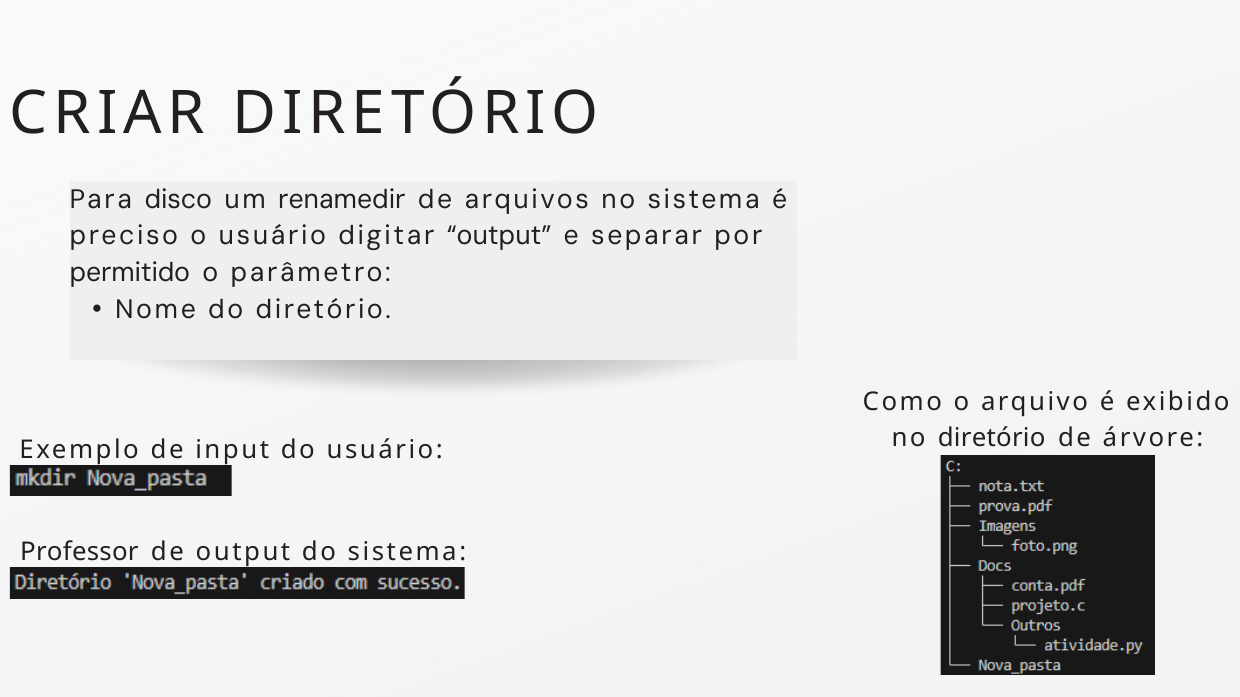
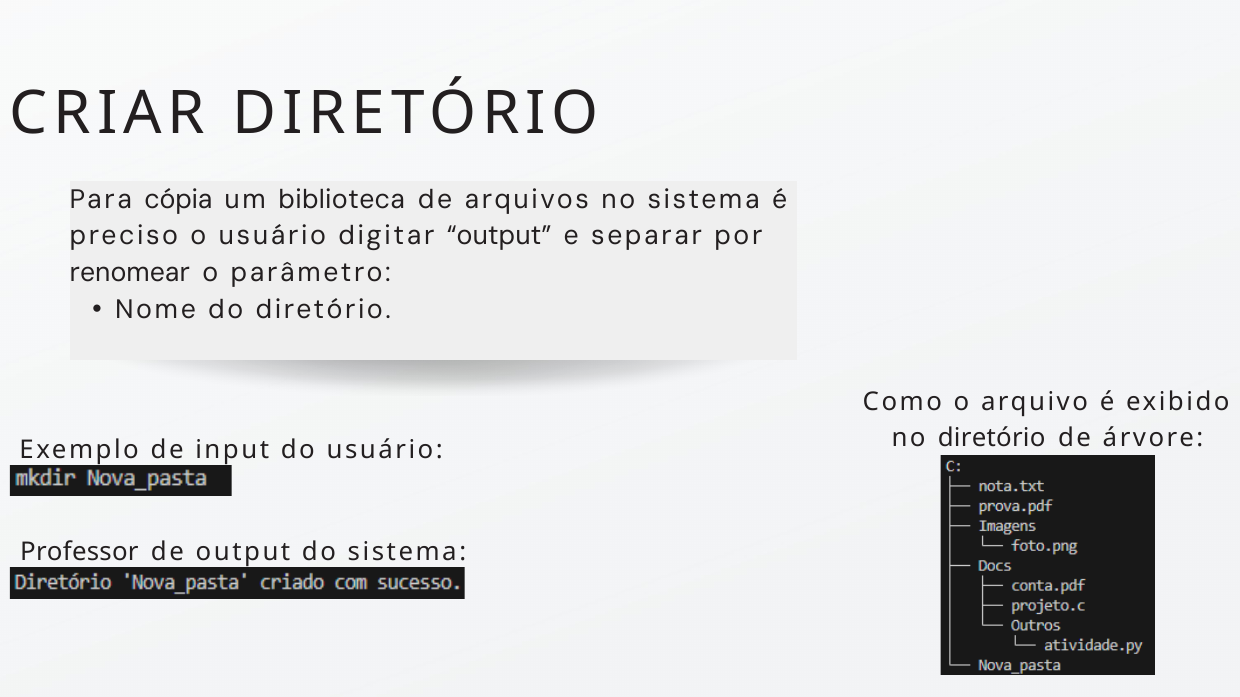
disco: disco -> cópia (178, 200)
renamedir: renamedir -> biblioteca (342, 200)
permitido: permitido -> renomear (130, 273)
